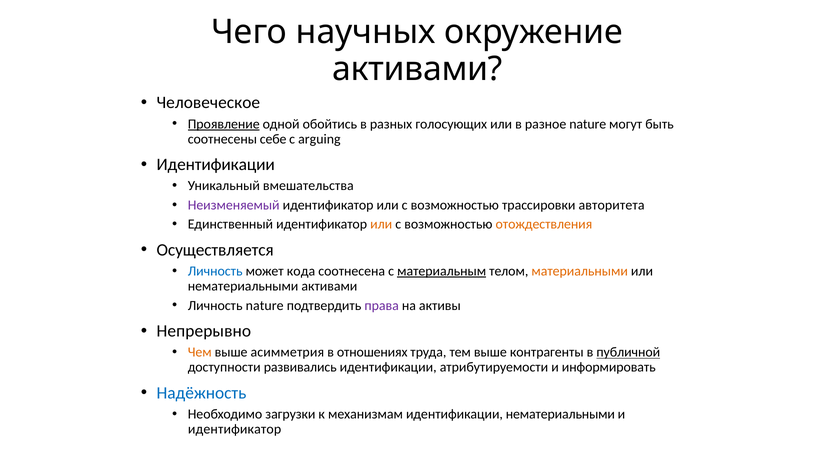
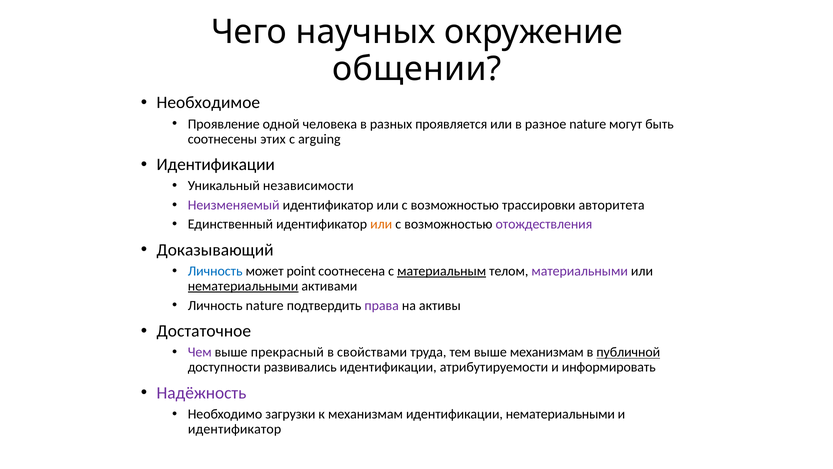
активами: активами -> общении (417, 69)
Человеческое: Человеческое -> Необходимое (208, 103)
Проявление underline: present -> none (224, 124)
обойтись: обойтись -> человека (330, 124)
голосующих: голосующих -> проявляется (451, 124)
себе: себе -> этих (273, 139)
вмешательства: вмешательства -> независимости (308, 186)
отождествления colour: orange -> purple (544, 224)
Осуществляется: Осуществляется -> Доказывающий (215, 250)
кода: кода -> point (301, 271)
материальными colour: orange -> purple (580, 271)
нематериальными underline: none -> present (243, 286)
Непрерывно: Непрерывно -> Достаточное (204, 331)
Чем colour: orange -> purple (200, 352)
асимметрия: асимметрия -> прекрасный (287, 352)
отношениях: отношениях -> свойствами (372, 352)
выше контрагенты: контрагенты -> механизмам (547, 352)
Надёжность colour: blue -> purple (201, 392)
